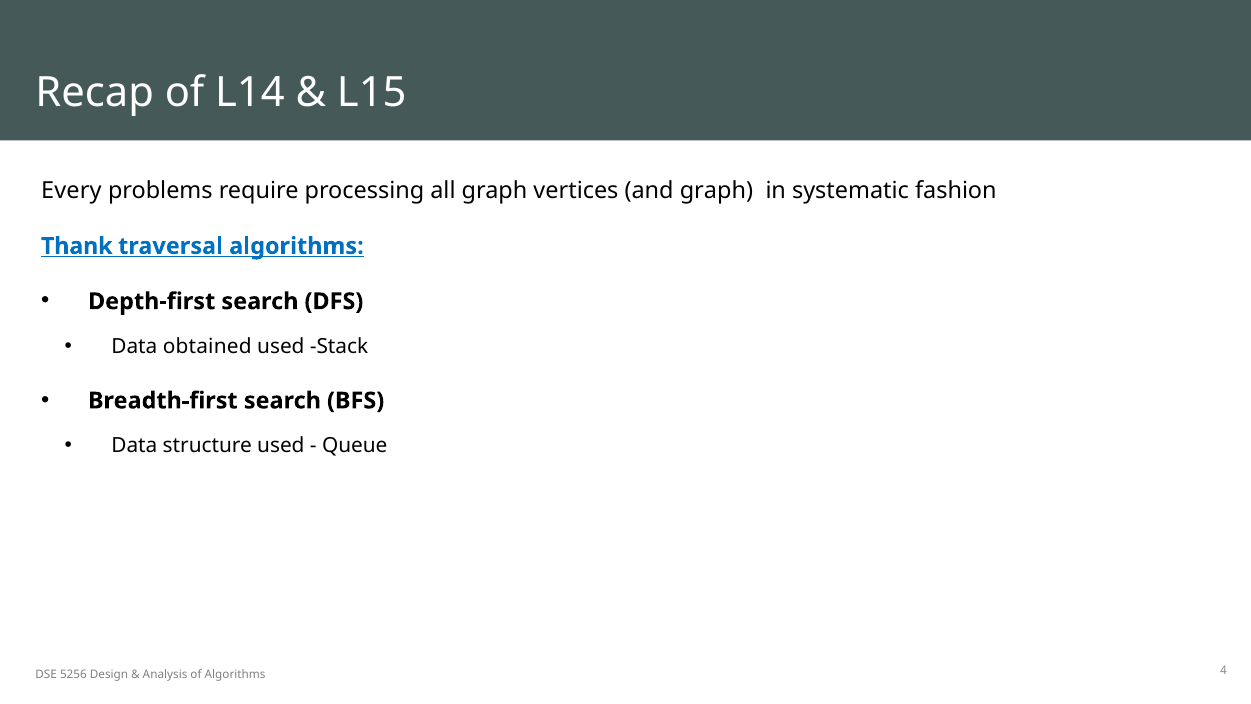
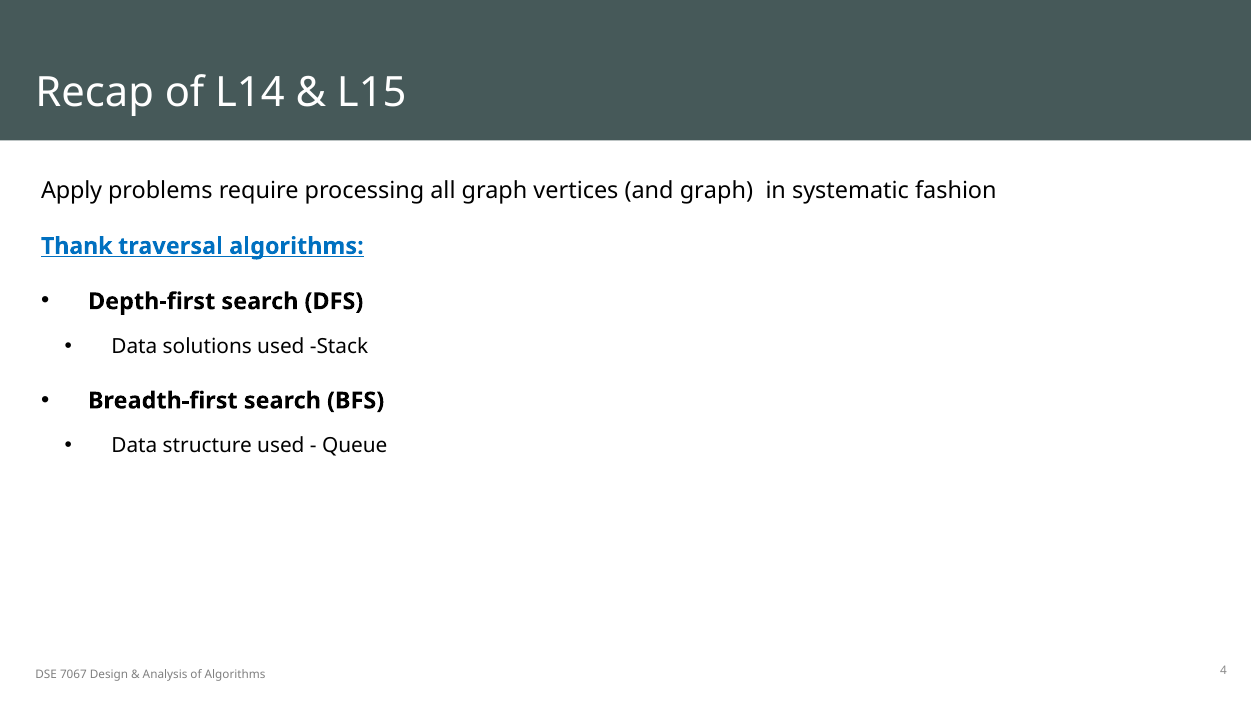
Every: Every -> Apply (72, 191)
obtained: obtained -> solutions (207, 347)
5256: 5256 -> 7067 (73, 674)
